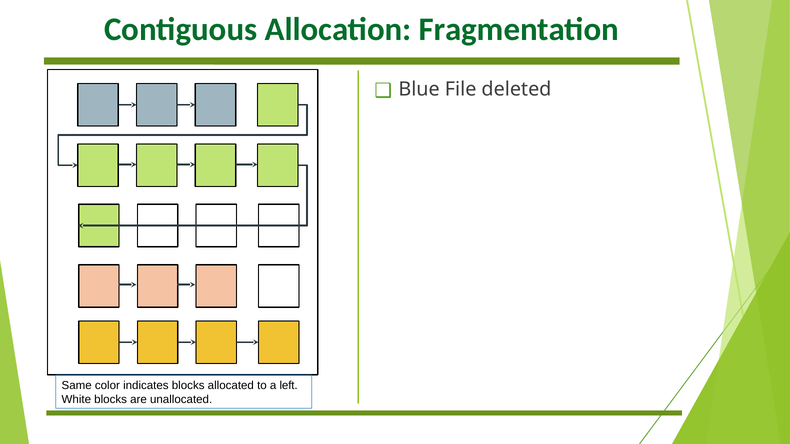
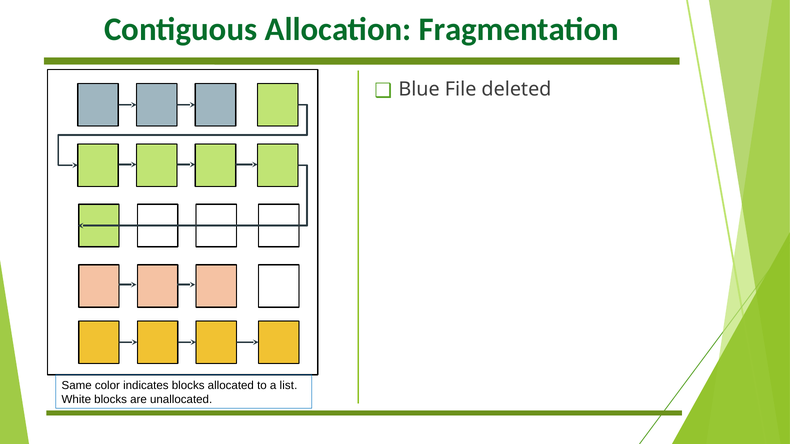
left: left -> list (288, 386)
